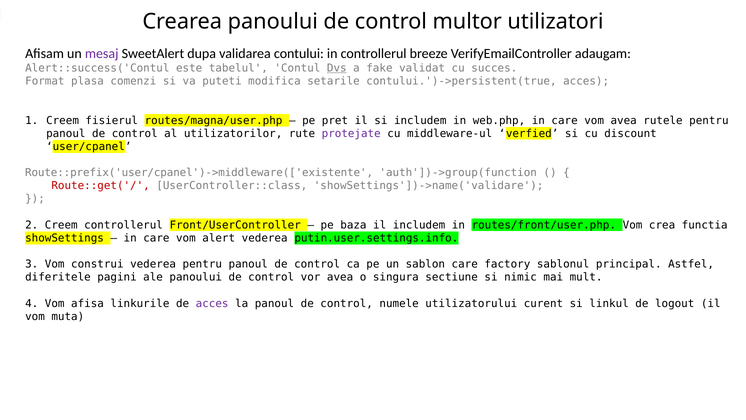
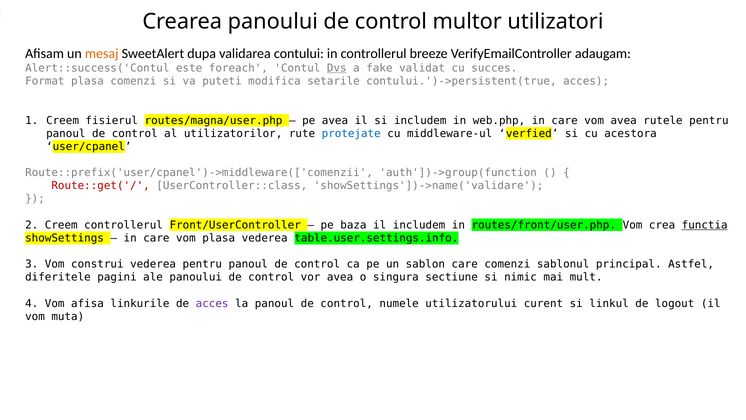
mesaj colour: purple -> orange (102, 53)
tabelul: tabelul -> foreach (238, 68)
pe pret: pret -> avea (335, 120)
protejate colour: purple -> blue (351, 133)
discount: discount -> acestora (631, 133)
Route::prefix('user/cpanel')->middleware(['existente: Route::prefix('user/cpanel')->middleware(['existente -> Route::prefix('user/cpanel')->middleware(['comenzii (199, 173)
functia underline: none -> present (705, 225)
vom alert: alert -> plasa (219, 238)
putin.user.settings.info: putin.user.settings.info -> table.user.settings.info (376, 238)
care factory: factory -> comenzi (507, 264)
